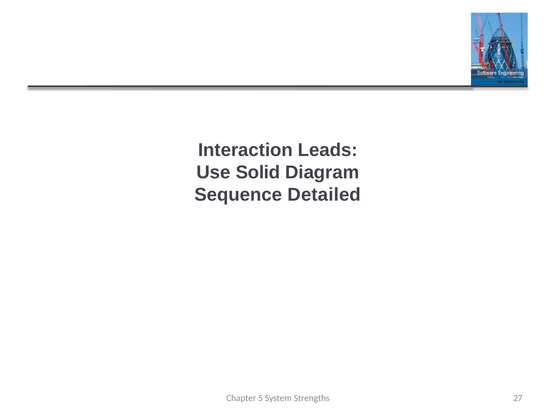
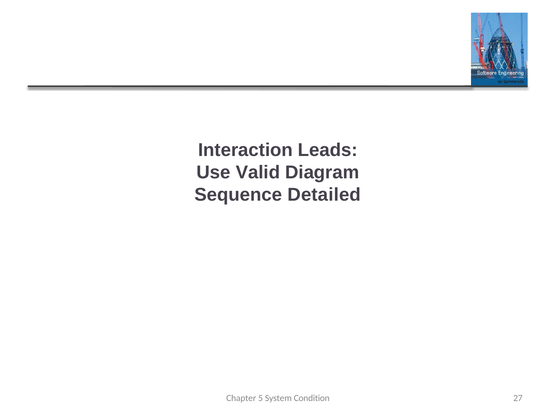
Solid: Solid -> Valid (258, 172)
Strengths: Strengths -> Condition (312, 398)
